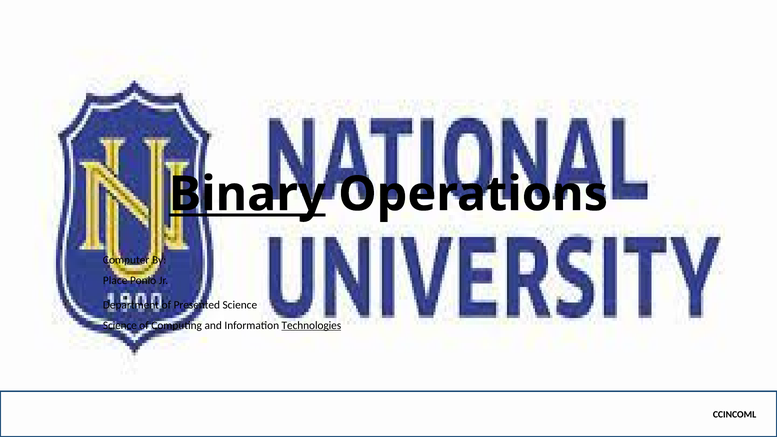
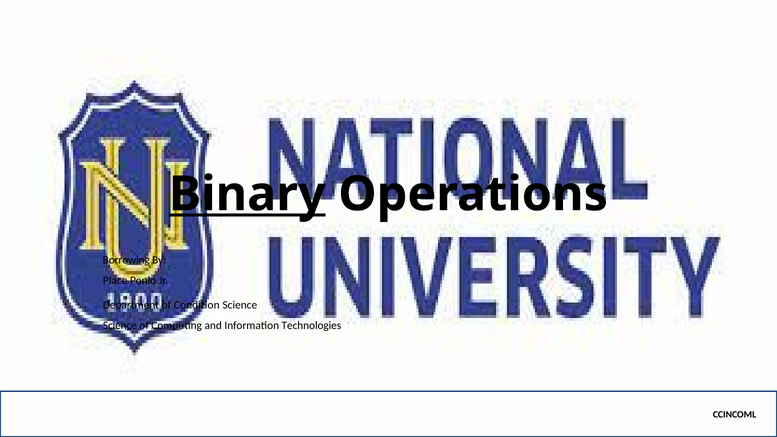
Computer: Computer -> Borrowing (126, 260)
Presented: Presented -> Condition (197, 305)
Technologies underline: present -> none (311, 325)
